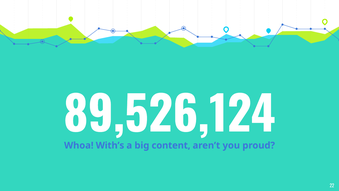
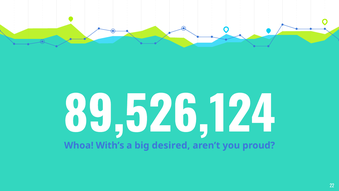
content: content -> desired (171, 145)
